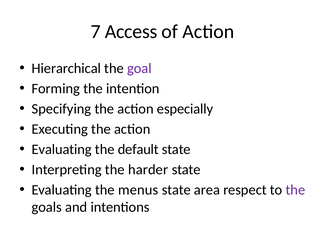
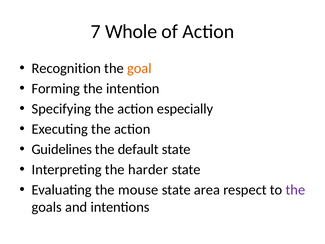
Access: Access -> Whole (131, 31)
Hierarchical: Hierarchical -> Recognition (66, 68)
goal colour: purple -> orange (139, 68)
Evaluating: Evaluating -> Guidelines (62, 149)
menus: menus -> mouse (138, 190)
